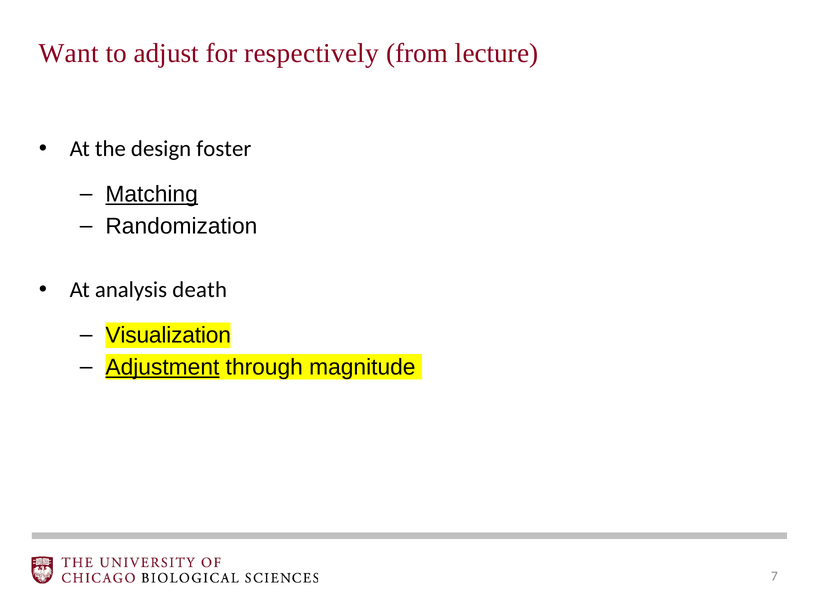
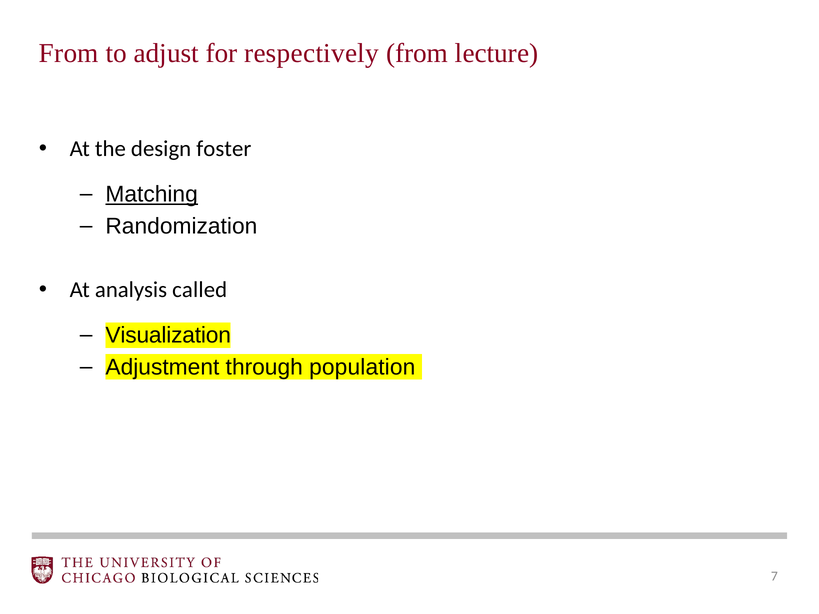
Want: Want -> From (69, 53)
death: death -> called (200, 290)
Adjustment underline: present -> none (162, 367)
magnitude: magnitude -> population (362, 367)
